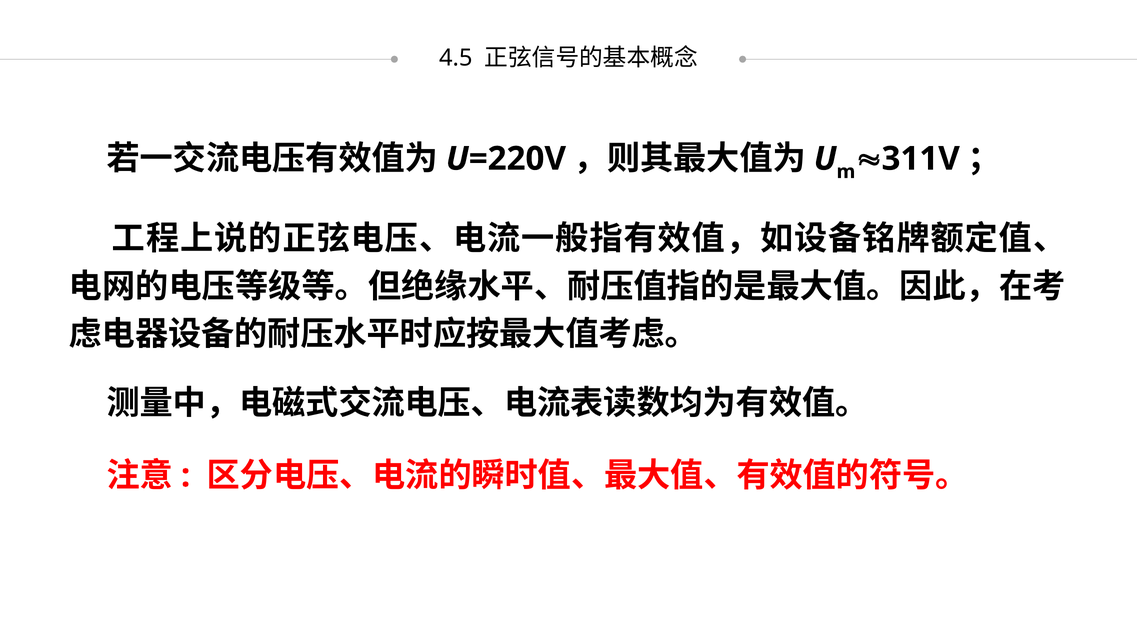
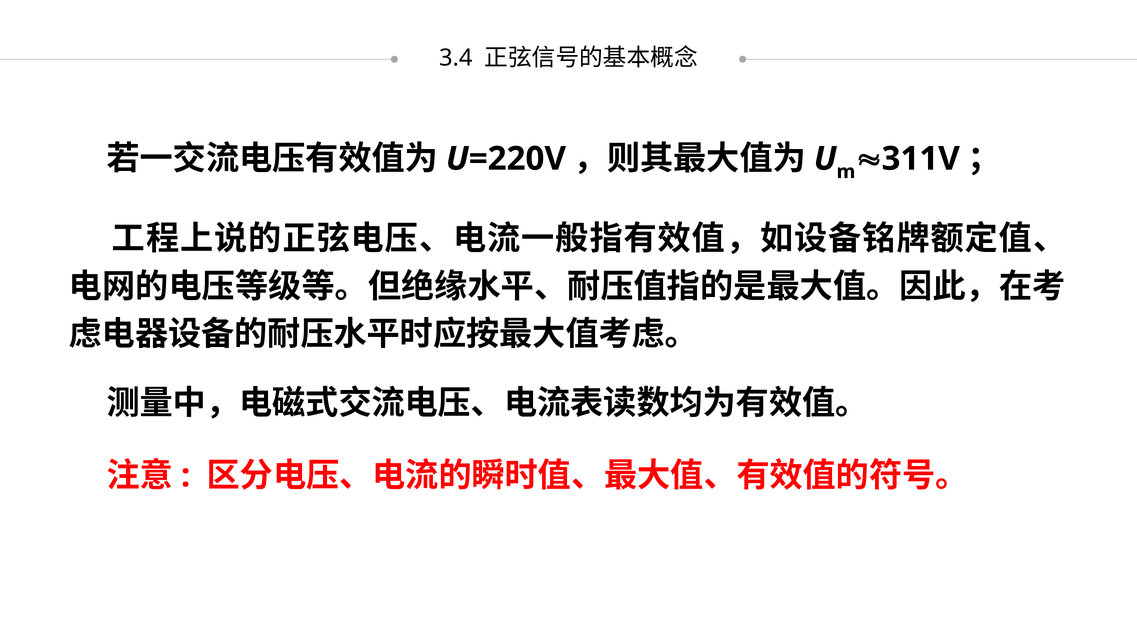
4.5: 4.5 -> 3.4 (456, 58)
